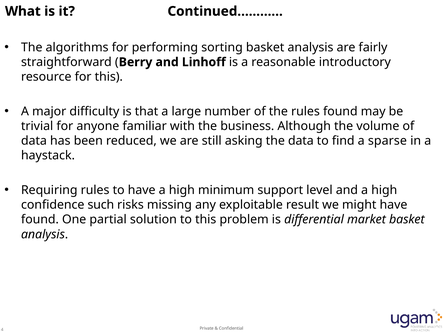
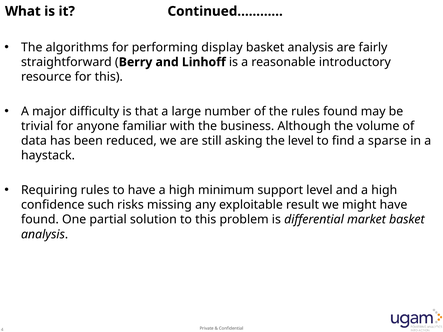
sorting: sorting -> display (222, 47)
the data: data -> level (301, 141)
